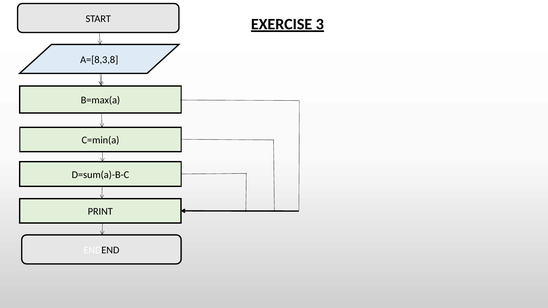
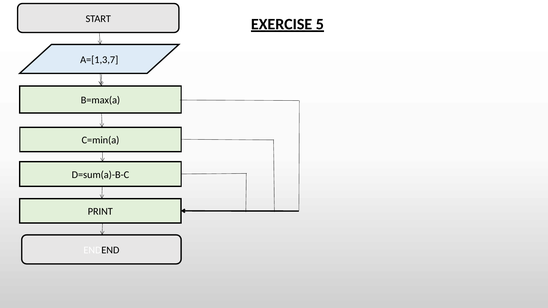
3: 3 -> 5 (320, 24)
A=[8,3,8: A=[8,3,8 -> A=[1,3,7 (99, 60)
